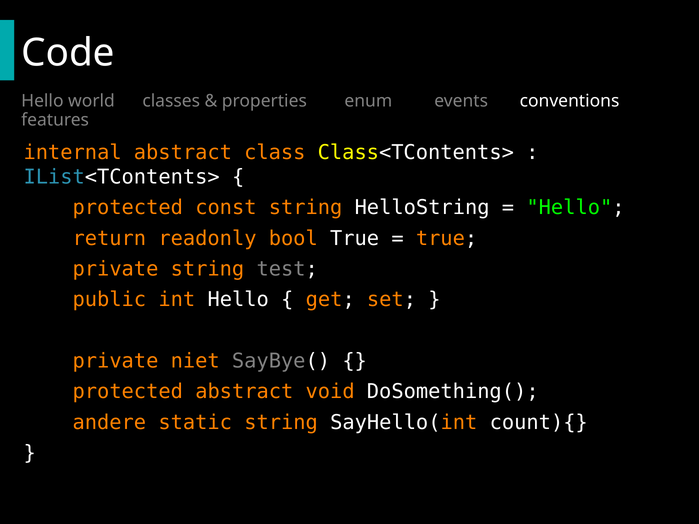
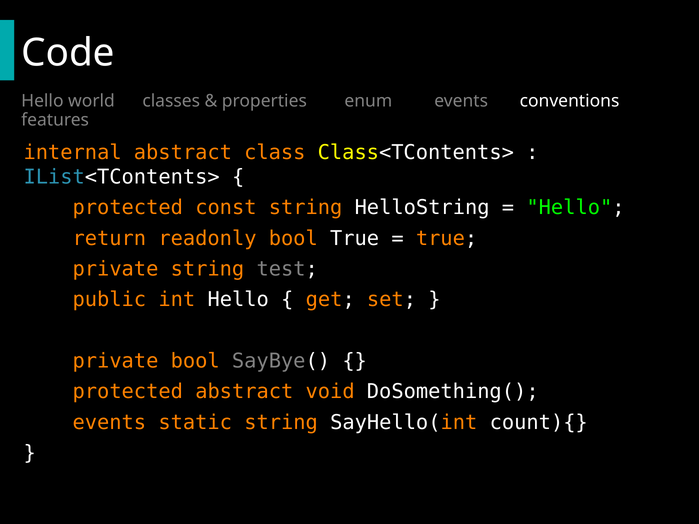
private niet: niet -> bool (195, 361)
andere: andere -> events (109, 423)
